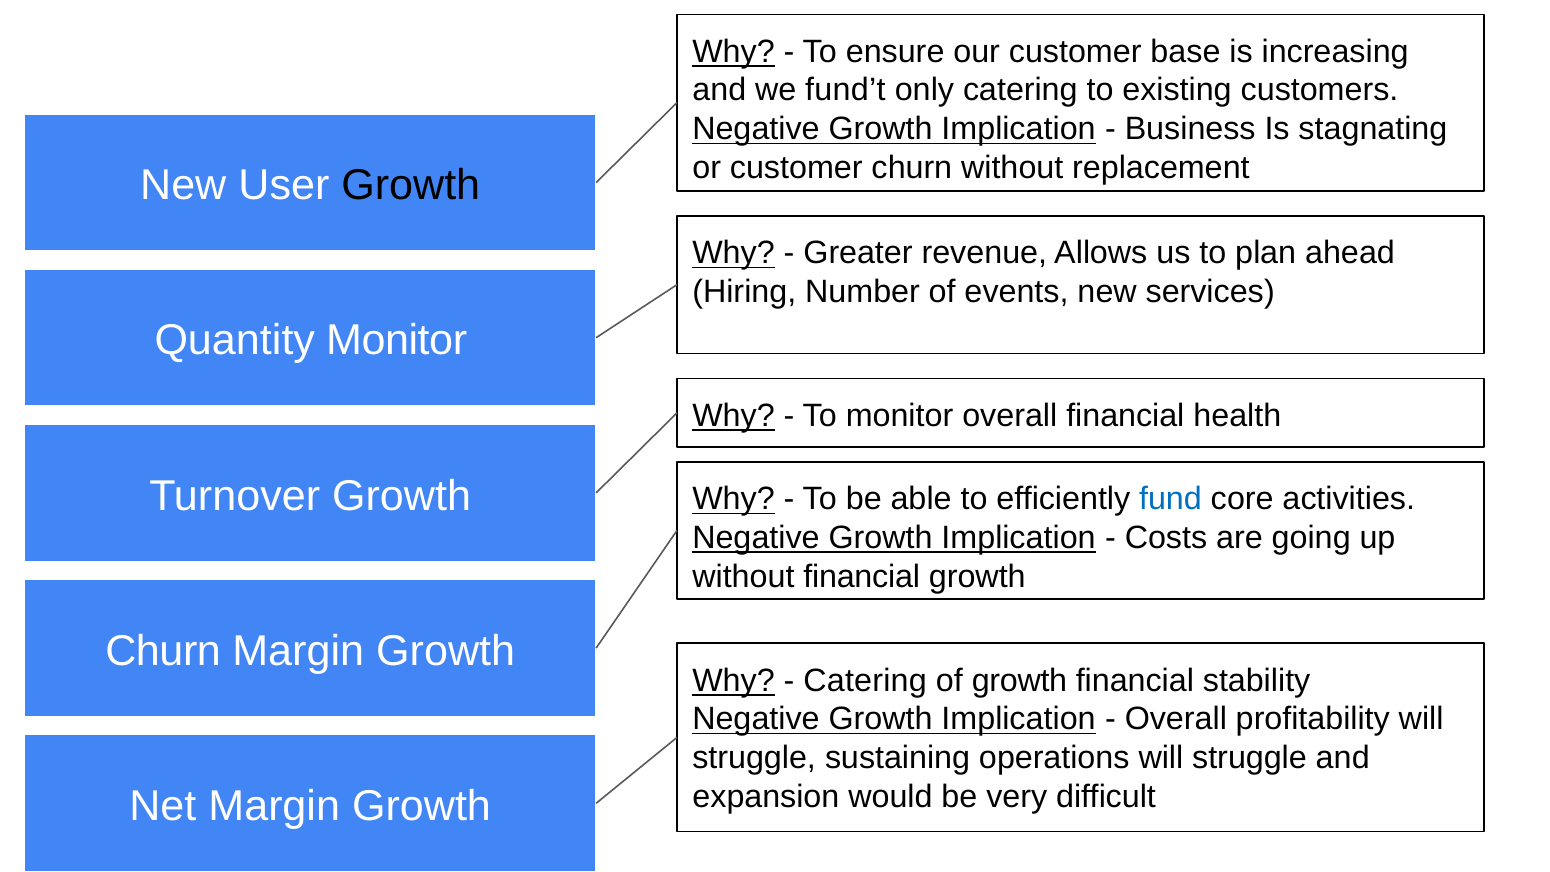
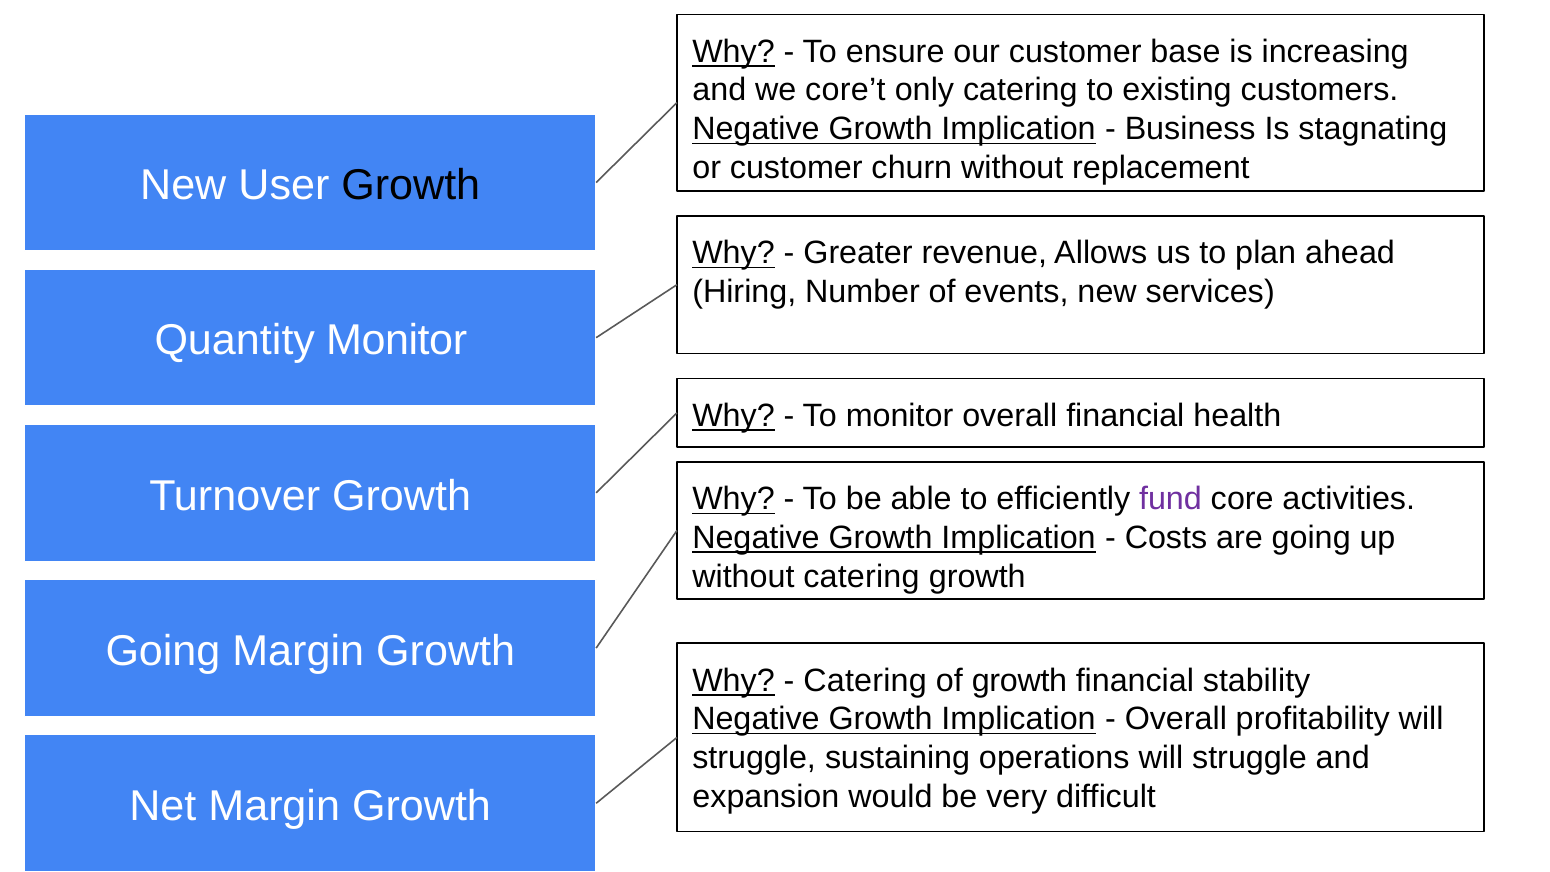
fund’t: fund’t -> core’t (845, 90)
fund colour: blue -> purple (1170, 499)
without financial: financial -> catering (861, 577)
Churn: Churn -> Going (163, 651)
